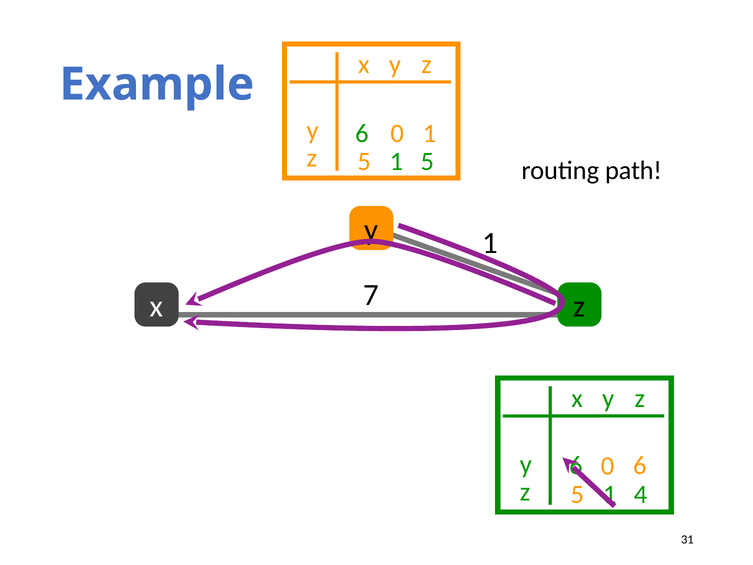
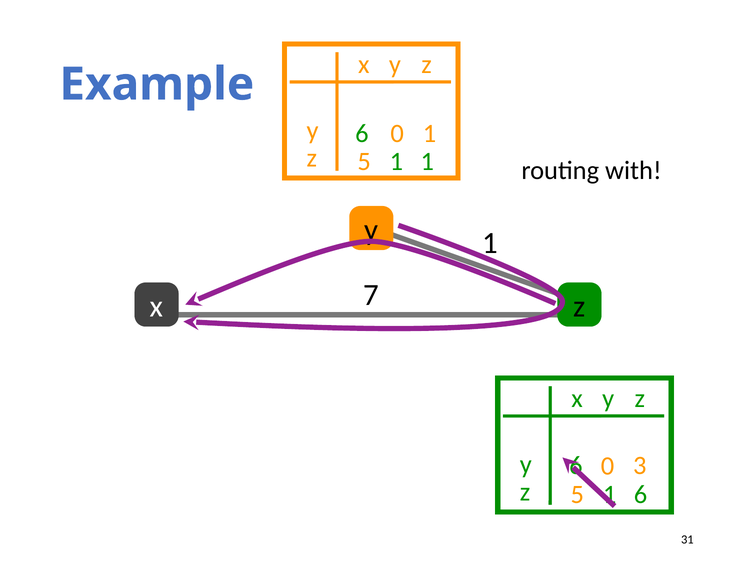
1 5: 5 -> 1 (427, 161)
path: path -> with (633, 171)
6: 6 -> 3 (640, 465)
4: 4 -> 6 (641, 494)
